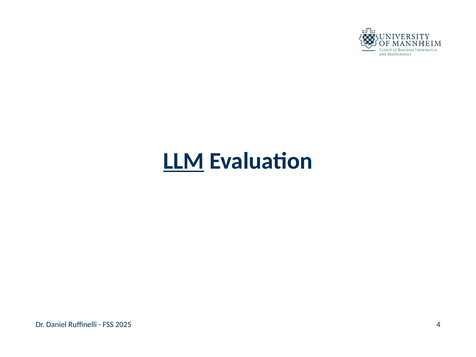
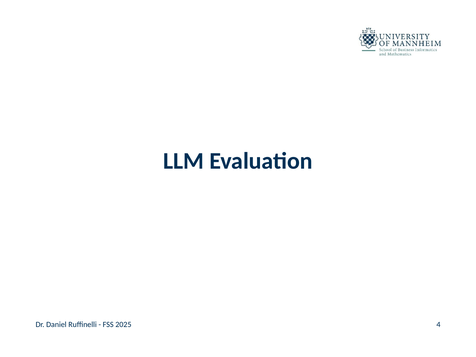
LLM underline: present -> none (184, 161)
